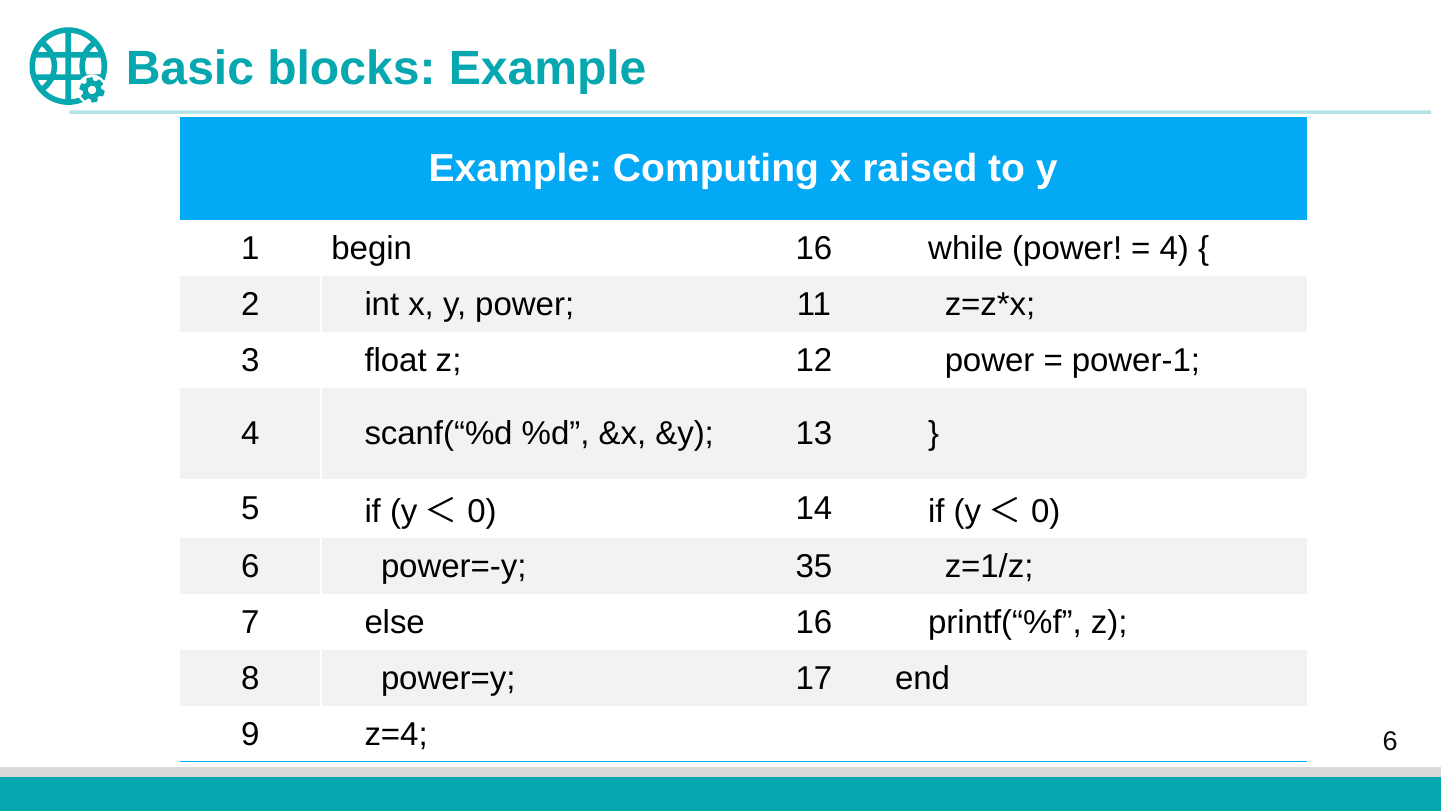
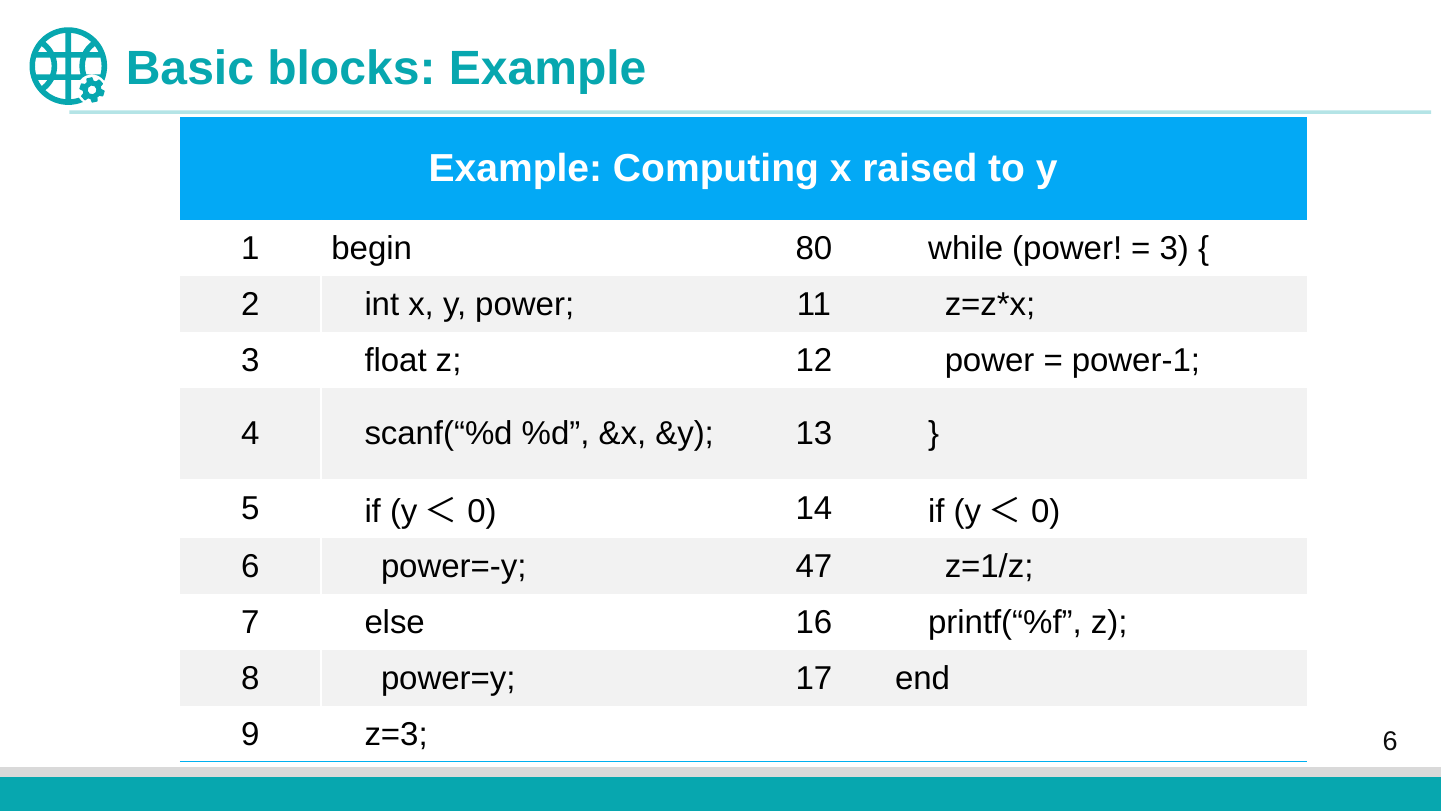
begin 16: 16 -> 80 (814, 248)
4: 4 -> 3 (1174, 248)
35: 35 -> 47 (814, 566)
z=4: z=4 -> z=3 (396, 734)
